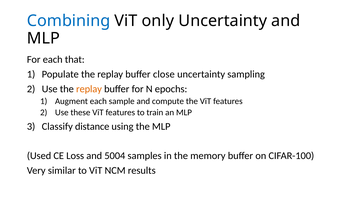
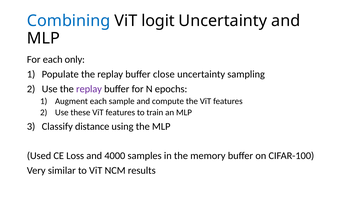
only: only -> logit (158, 21)
that: that -> only (75, 60)
replay colour: orange -> purple (89, 89)
5004: 5004 -> 4000 (115, 156)
